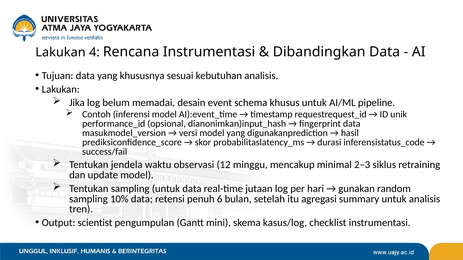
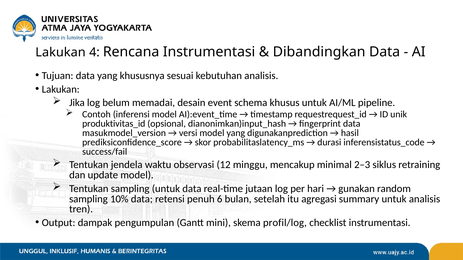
performance_id: performance_id -> produktivitas_id (114, 124)
scientist: scientist -> dampak (95, 223)
kasus/log: kasus/log -> profil/log (285, 223)
